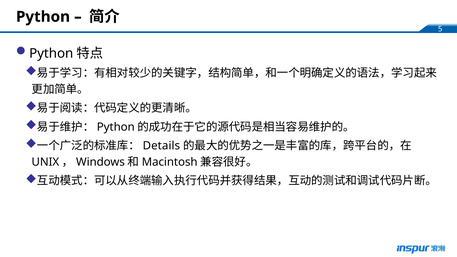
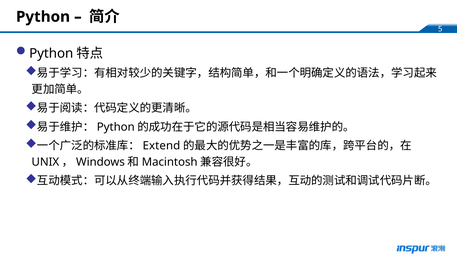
Details: Details -> Extend (161, 146)
